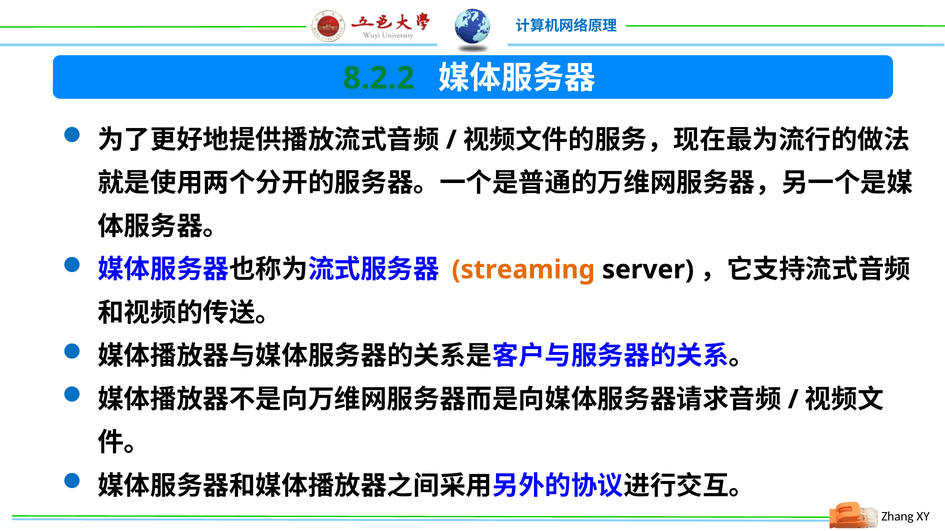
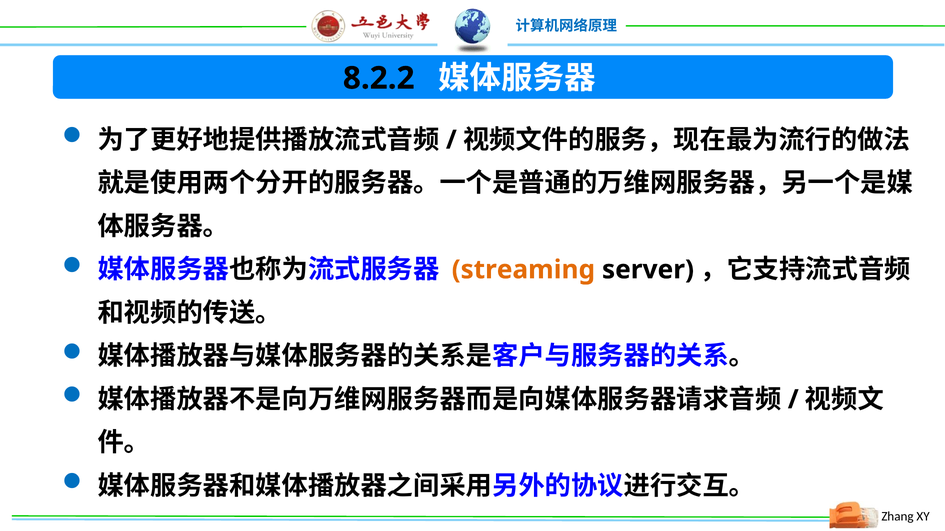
8.2.2 colour: green -> black (379, 78)
